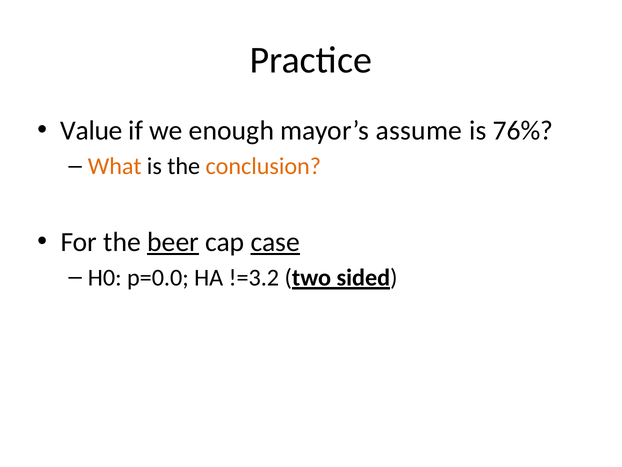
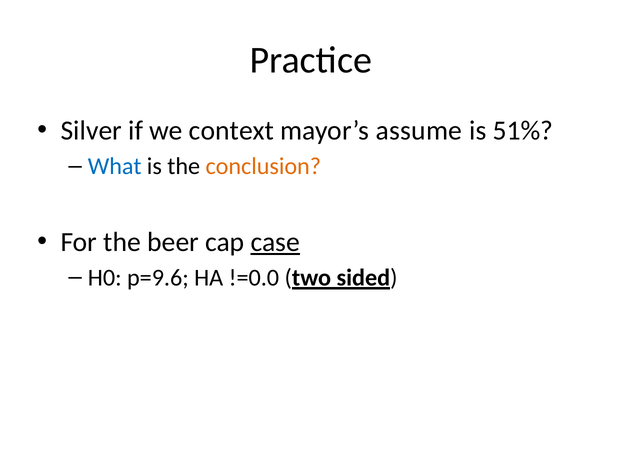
Value: Value -> Silver (91, 130)
enough: enough -> context (231, 130)
76%: 76% -> 51% (523, 130)
What colour: orange -> blue (115, 166)
beer underline: present -> none (173, 242)
p=0.0: p=0.0 -> p=9.6 (158, 278)
!=3.2: !=3.2 -> !=0.0 (254, 278)
